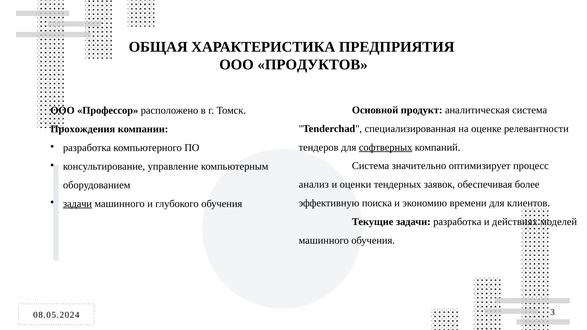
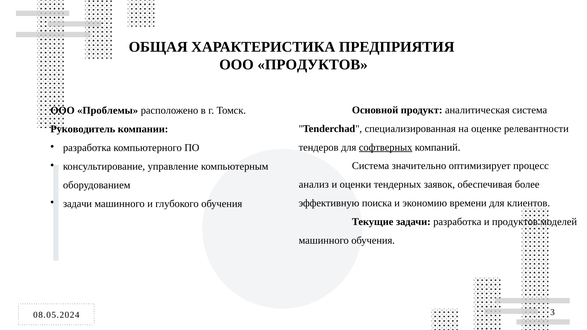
Профессор: Профессор -> Проблемы (108, 111)
Прохождения: Прохождения -> Руководитель (83, 129)
задачи underline: present -> none (77, 204)
и действиях: действиях -> продуктов (515, 222)
